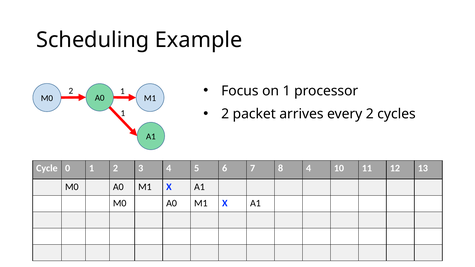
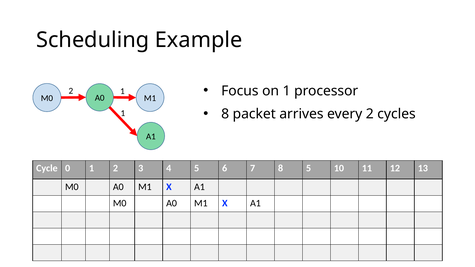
2: 2 -> 8 (225, 114)
8 4: 4 -> 5 (309, 169)
